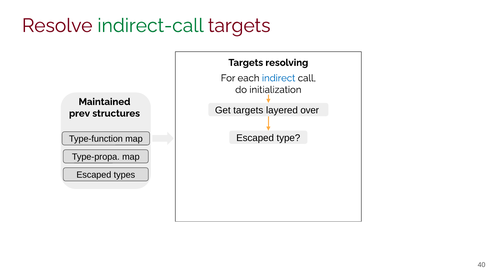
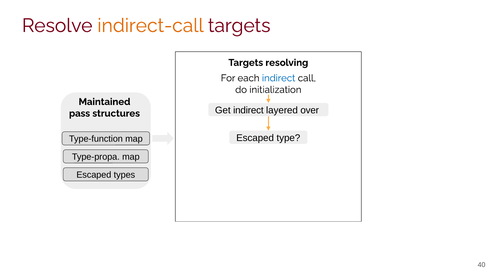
indirect-call colour: green -> orange (151, 26)
Get targets: targets -> indirect (248, 110)
prev: prev -> pass (80, 113)
